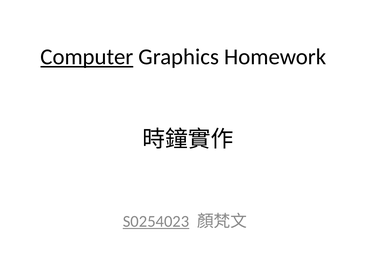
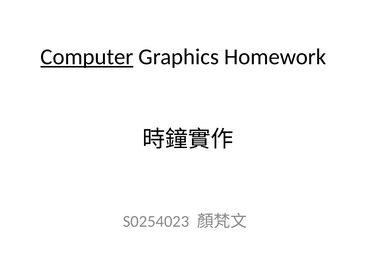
S0254023 underline: present -> none (156, 221)
